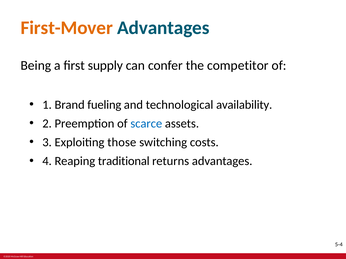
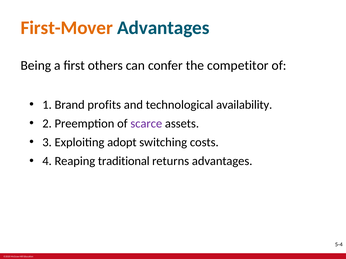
supply: supply -> others (105, 66)
fueling: fueling -> profits (104, 105)
scarce colour: blue -> purple (146, 124)
those: those -> adopt (122, 143)
